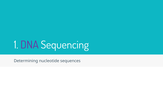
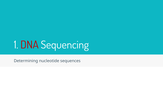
DNA colour: purple -> red (29, 45)
